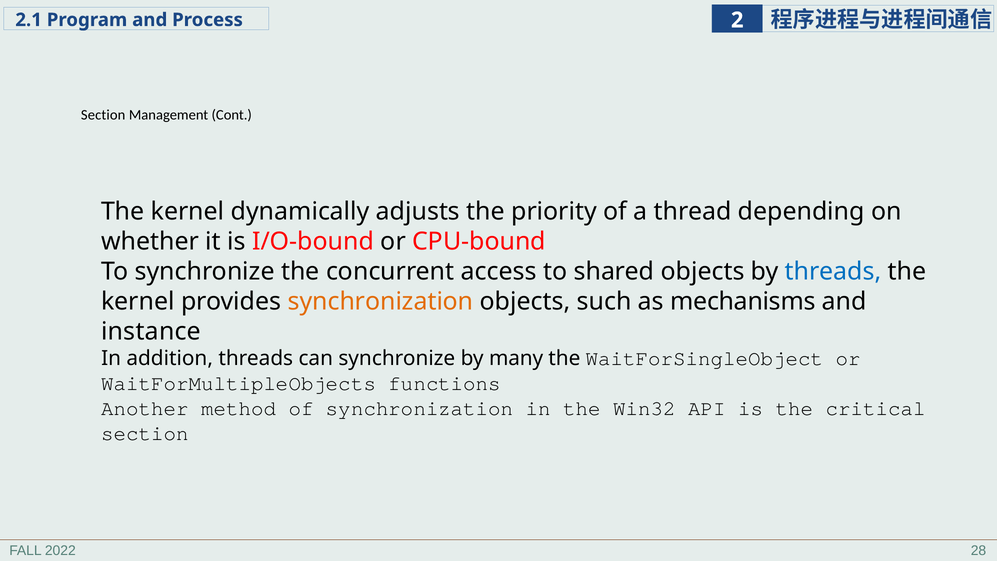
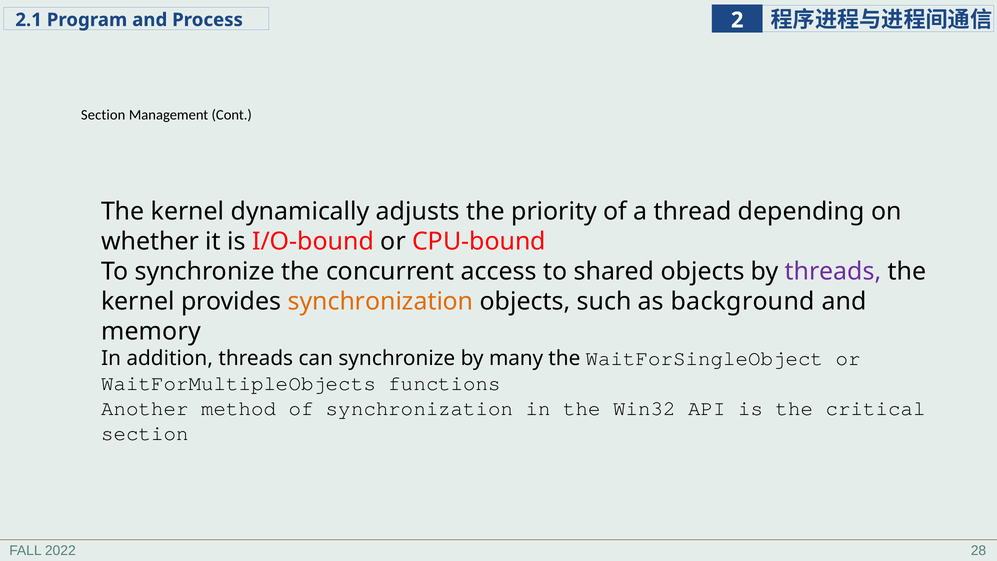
threads colour: blue -> purple (833, 271)
mechanisms: mechanisms -> background (743, 301)
instance: instance -> memory (151, 331)
